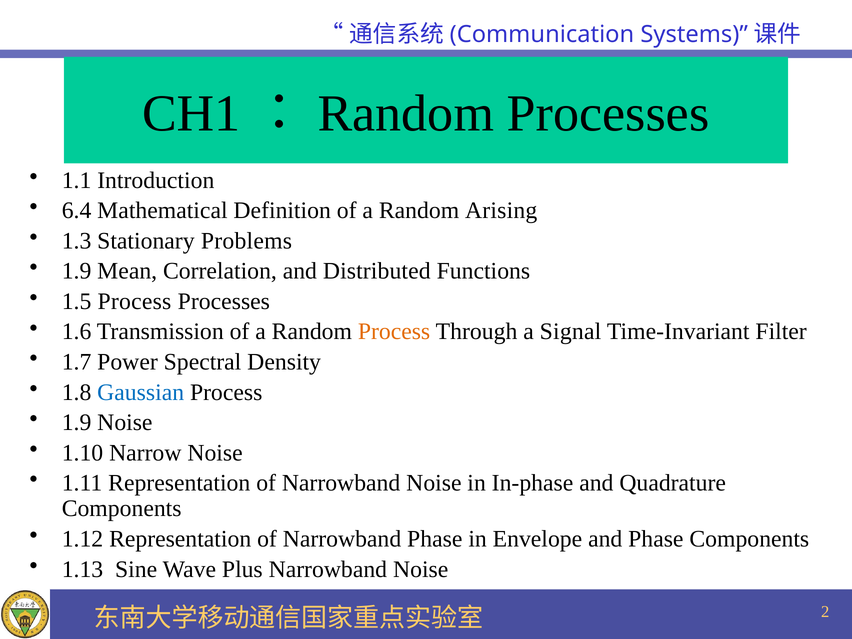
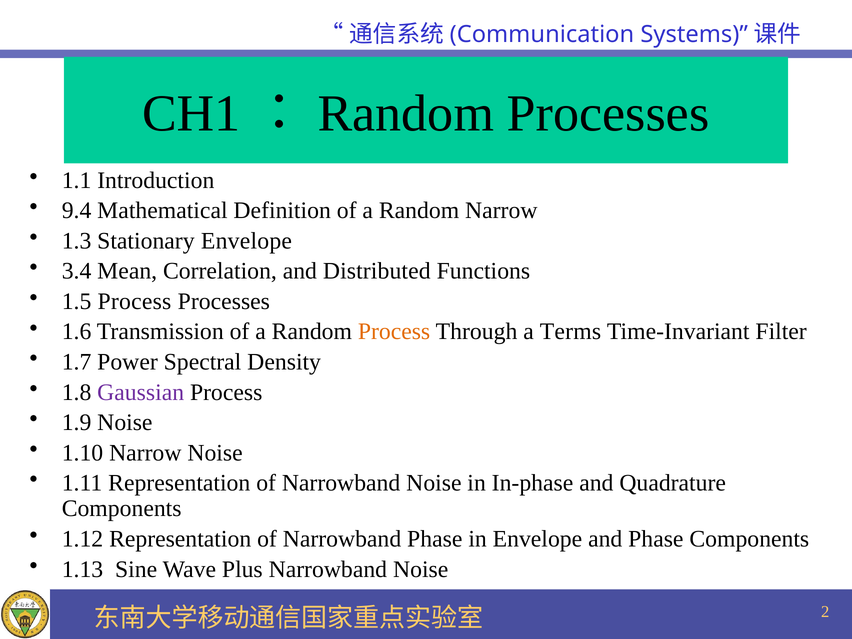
6.4: 6.4 -> 9.4 (77, 210)
Random Arising: Arising -> Narrow (501, 210)
Stationary Problems: Problems -> Envelope (246, 241)
1.9: 1.9 -> 3.4 (77, 271)
Signal: Signal -> Terms (570, 332)
Gaussian colour: blue -> purple (141, 392)
